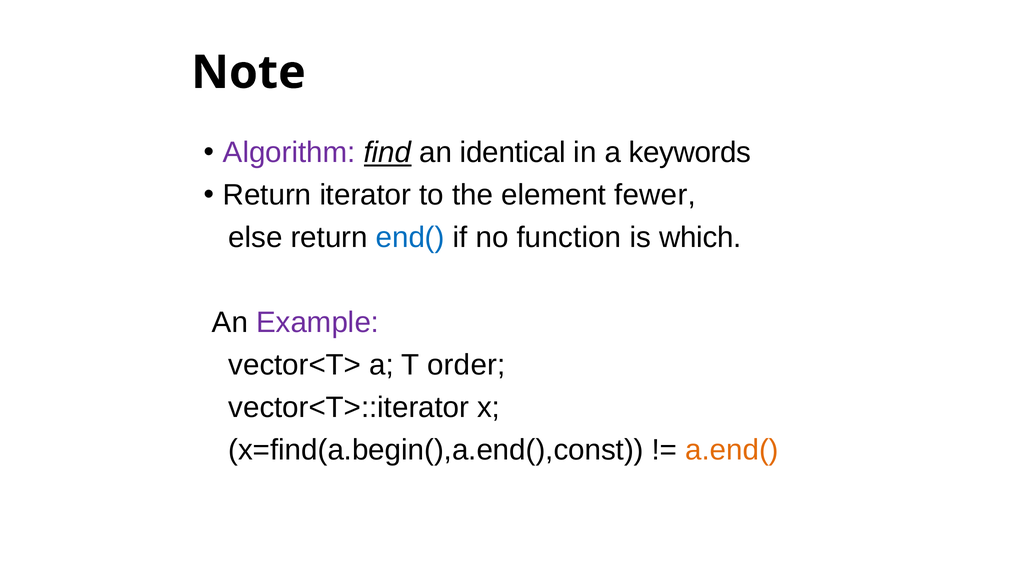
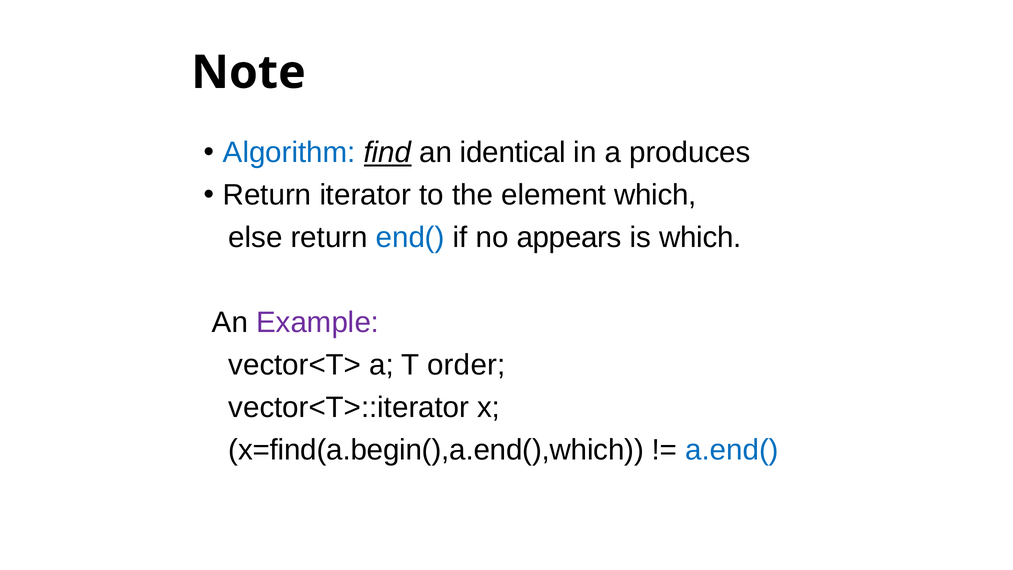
Algorithm colour: purple -> blue (289, 153)
keywords: keywords -> produces (690, 153)
element fewer: fewer -> which (655, 195)
function: function -> appears (569, 237)
x=find(a.begin(),a.end(),const: x=find(a.begin(),a.end(),const -> x=find(a.begin(),a.end(),which (436, 450)
a.end( colour: orange -> blue (732, 450)
